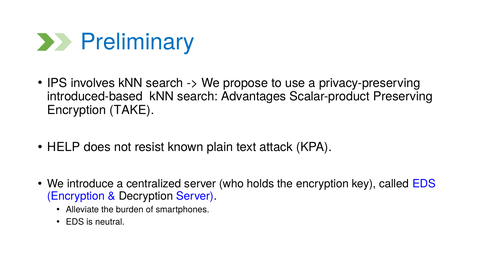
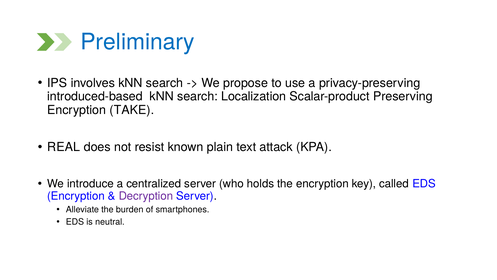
Advantages: Advantages -> Localization (254, 96)
HELP: HELP -> REAL (64, 147)
Decryption colour: black -> purple (146, 196)
